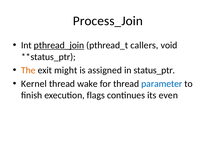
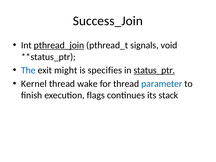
Process_Join: Process_Join -> Success_Join (108, 21)
callers: callers -> signals (144, 45)
The colour: orange -> blue (28, 70)
assigned: assigned -> specifies (105, 70)
status_ptr underline: none -> present (154, 70)
even: even -> stack (168, 95)
